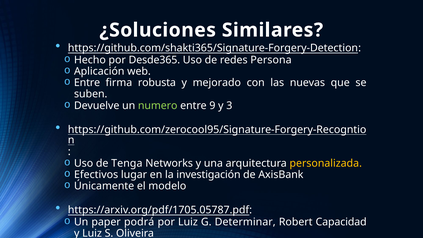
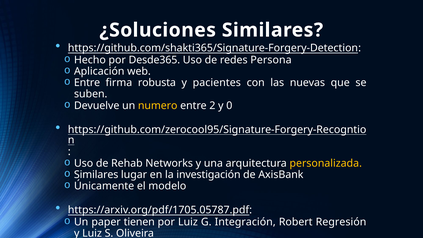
mejorado: mejorado -> pacientes (217, 83)
numero colour: light green -> yellow (158, 106)
9: 9 -> 2 (212, 106)
3: 3 -> 0 (229, 106)
Tenga: Tenga -> Rehab (127, 163)
Efectivos: Efectivos -> Similares (96, 175)
podrá: podrá -> tienen (139, 222)
Determinar: Determinar -> Integración (245, 222)
Capacidad: Capacidad -> Regresión (341, 222)
